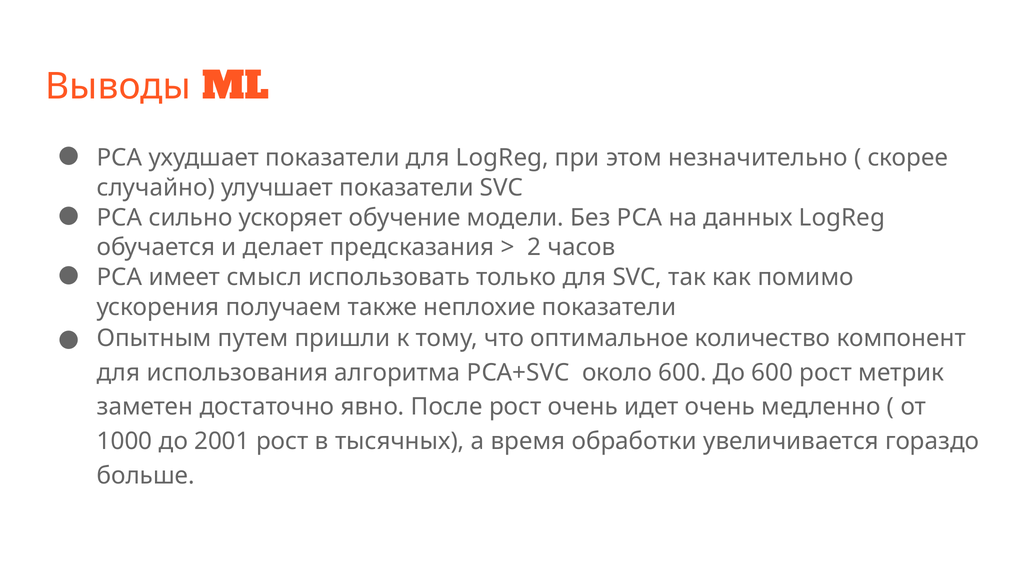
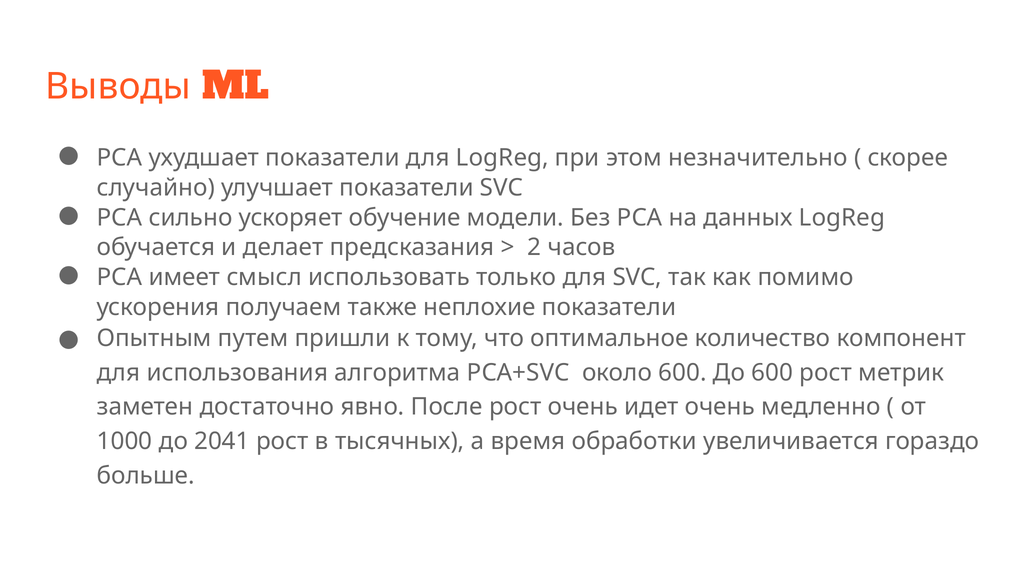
2001: 2001 -> 2041 (222, 442)
